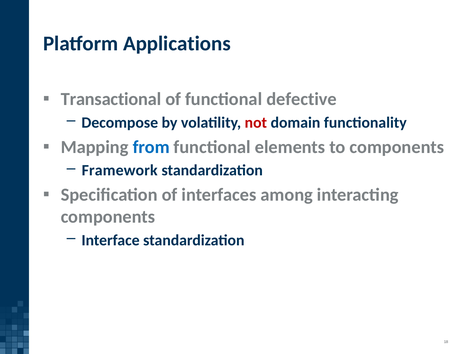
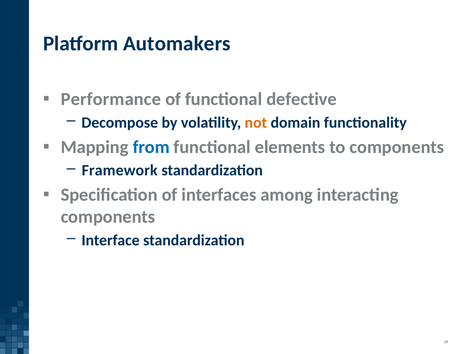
Applications: Applications -> Automakers (177, 44)
Transactional: Transactional -> Performance (111, 99)
not colour: red -> orange (256, 123)
